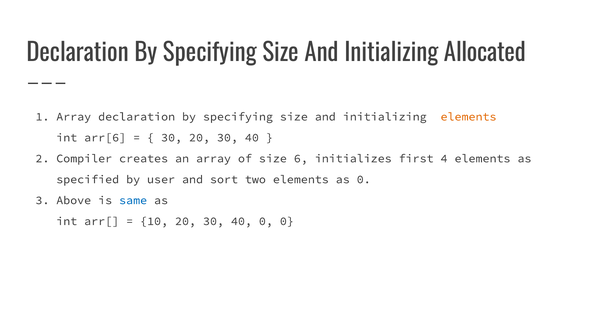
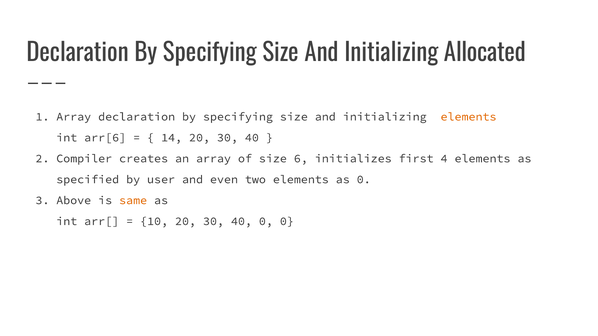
30: 30 -> 14 (172, 138)
sort: sort -> even (224, 180)
same colour: blue -> orange (133, 201)
